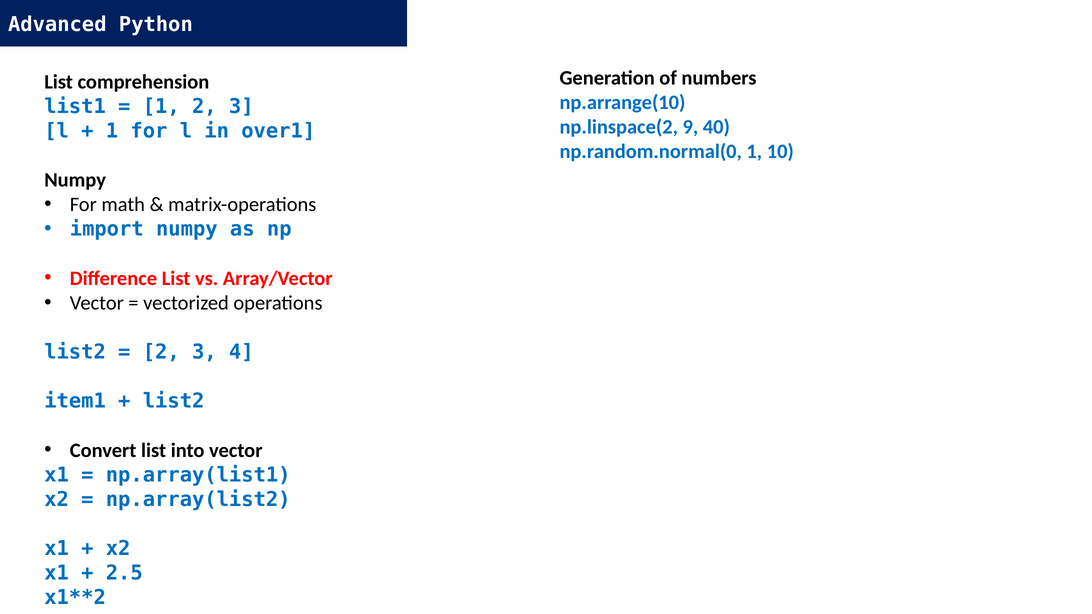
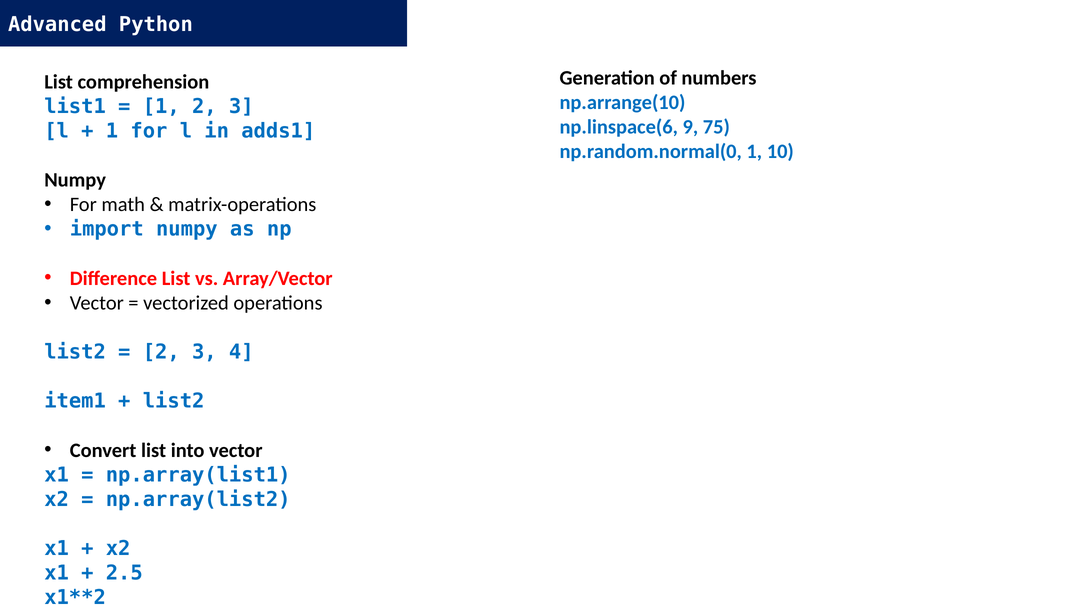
np.linspace(2: np.linspace(2 -> np.linspace(6 (619, 127)
40: 40 -> 75 (716, 127)
over1: over1 -> adds1 (278, 131)
